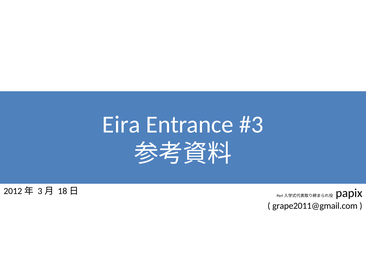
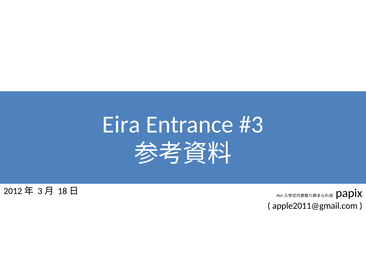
grape2011@gmail.com: grape2011@gmail.com -> apple2011@gmail.com (315, 205)
